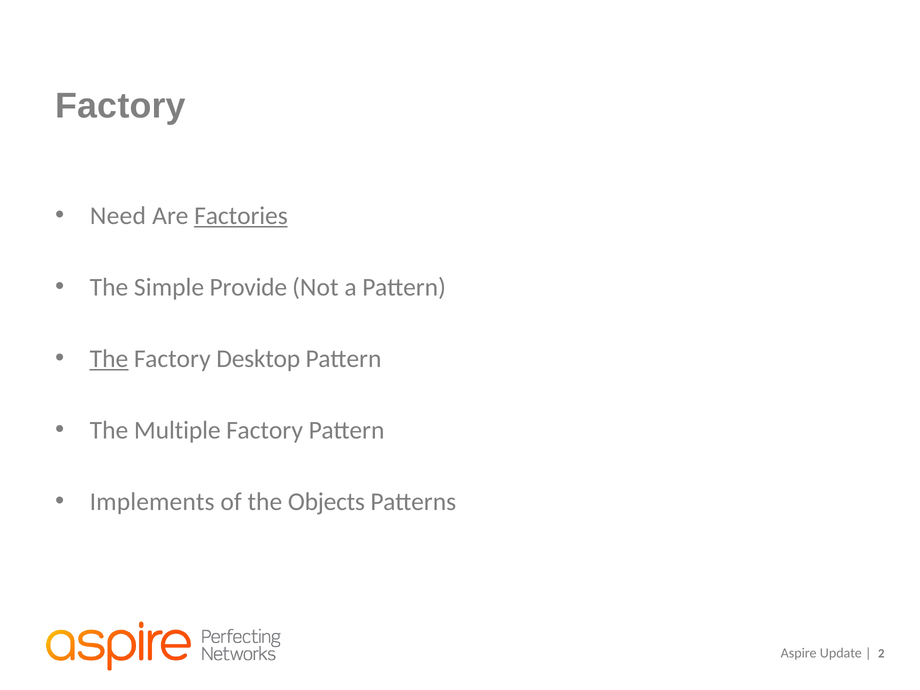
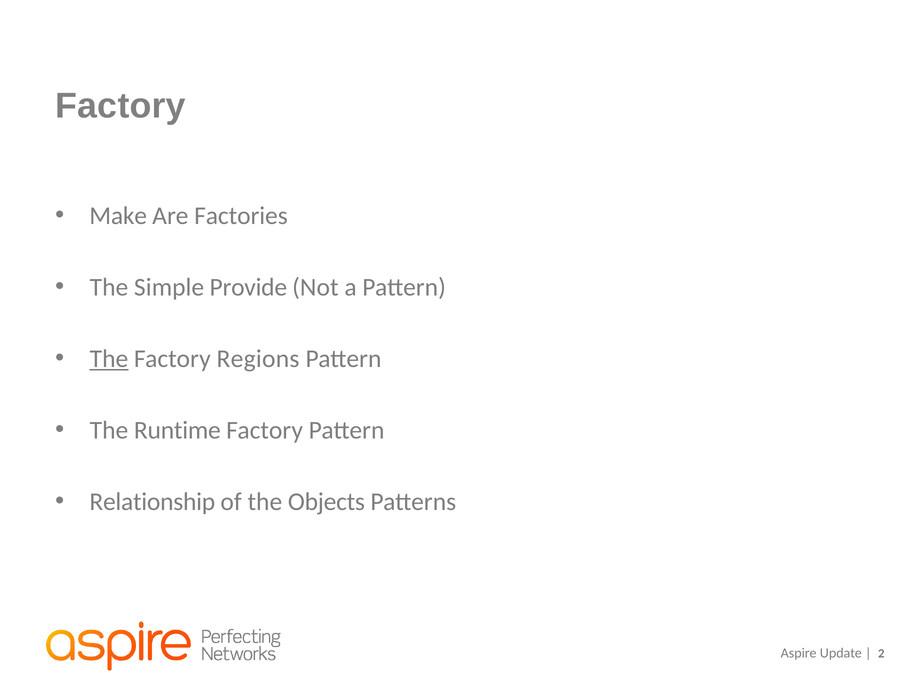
Need: Need -> Make (118, 216)
Factories underline: present -> none (241, 216)
Desktop: Desktop -> Regions (258, 359)
Multiple: Multiple -> Runtime (177, 430)
Implements: Implements -> Relationship (152, 502)
